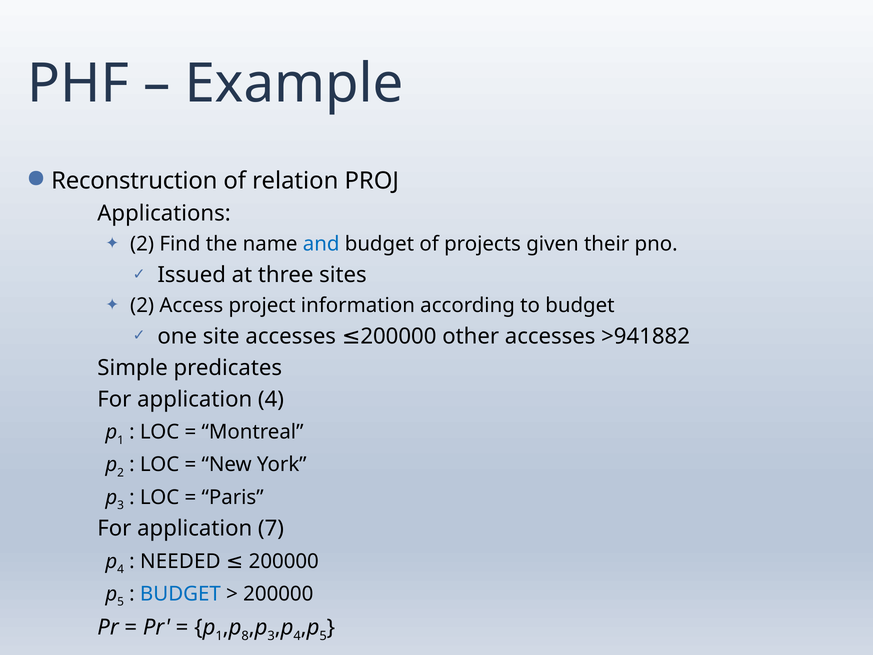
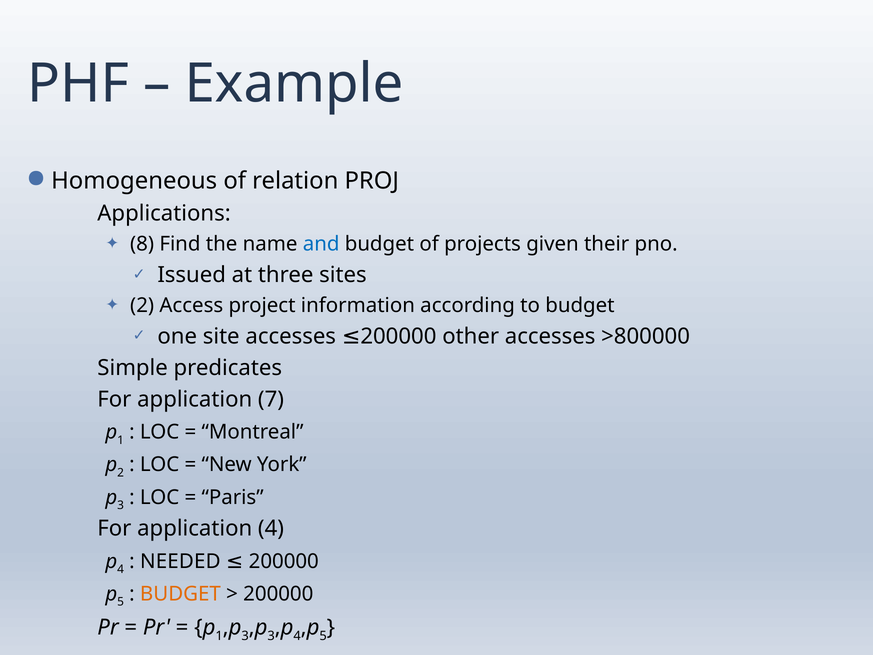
Reconstruction: Reconstruction -> Homogeneous (134, 181)
2: 2 -> 8 (142, 244)
>941882: >941882 -> >800000 (646, 336)
application 4: 4 -> 7 (271, 399)
application 7: 7 -> 4 (271, 528)
BUDGET colour: blue -> orange (180, 594)
8: 8 -> 3 (245, 636)
